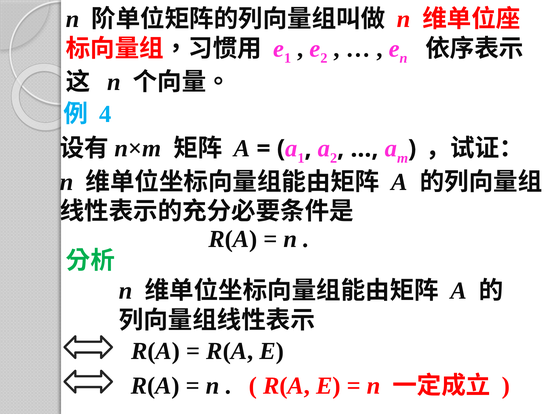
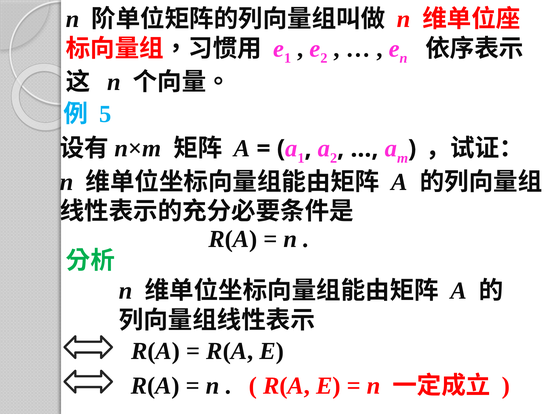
4: 4 -> 5 (105, 114)
